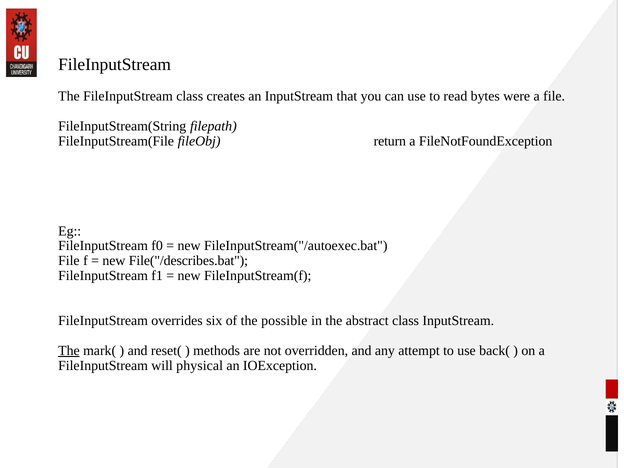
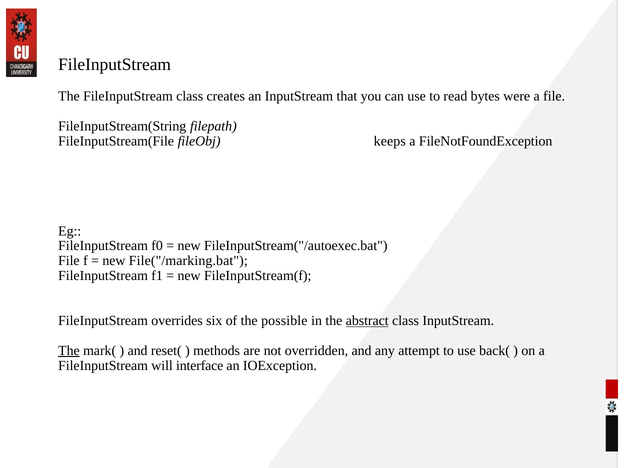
return: return -> keeps (390, 141)
File("/describes.bat: File("/describes.bat -> File("/marking.bat (188, 261)
abstract underline: none -> present (367, 321)
physical: physical -> interface (200, 366)
